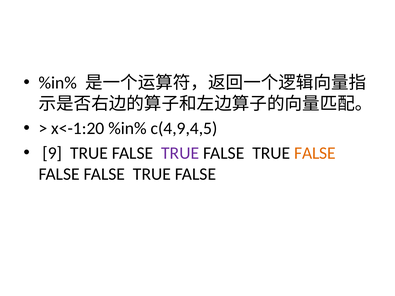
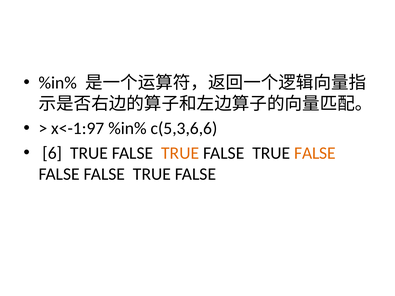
x<-1:20: x<-1:20 -> x<-1:97 (78, 129)
c(4,9,4,5: c(4,9,4,5 -> c(5,3,6,6 (184, 129)
9: 9 -> 6 (52, 153)
TRUE colour: purple -> orange (180, 153)
